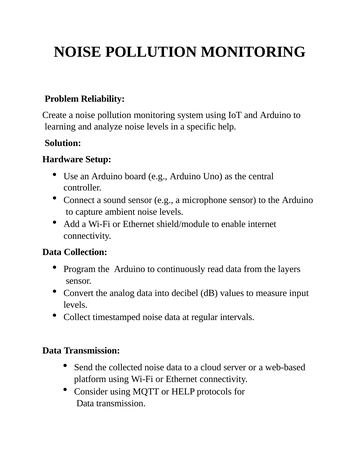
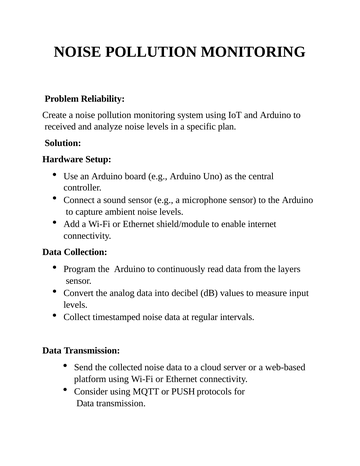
learning: learning -> received (60, 127)
specific help: help -> plan (227, 127)
or HELP: HELP -> PUSH (183, 391)
